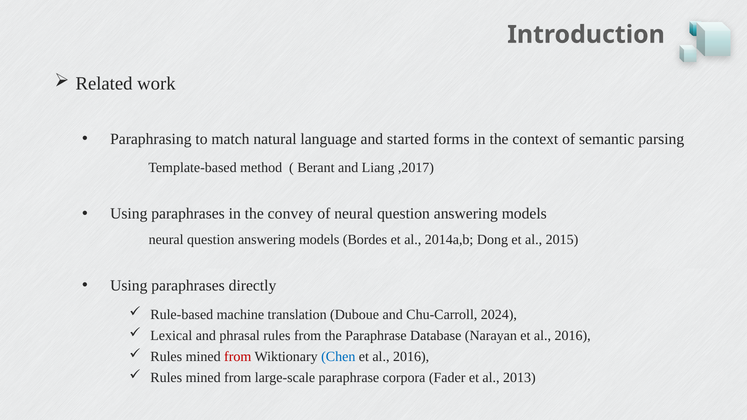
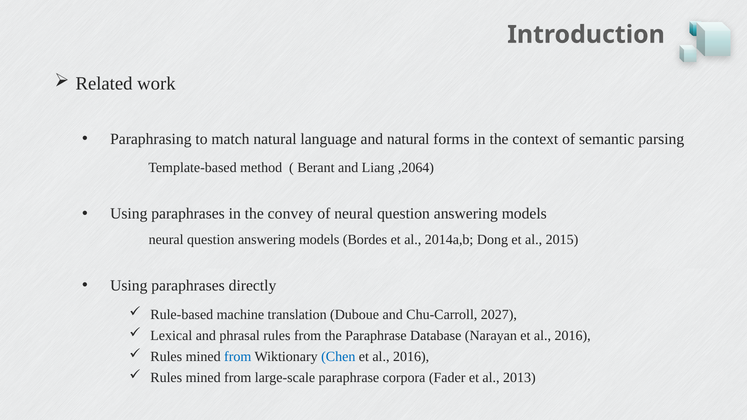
and started: started -> natural (408, 139)
,2017: ,2017 -> ,2064 (416, 168)
2024: 2024 -> 2027 (499, 315)
from colour: red -> blue (238, 357)
